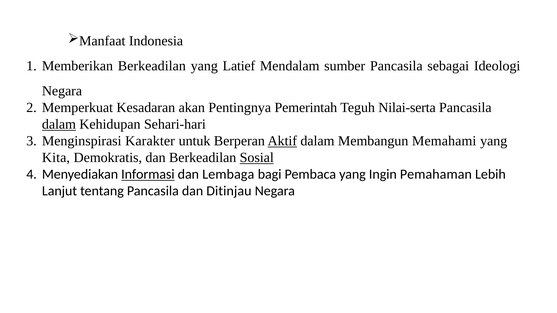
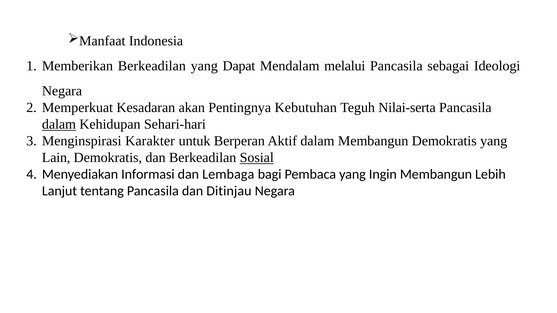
Latief: Latief -> Dapat (239, 66)
sumber: sumber -> melalui (345, 66)
Pemerintah: Pemerintah -> Kebutuhan (306, 108)
Aktif underline: present -> none (282, 141)
Membangun Memahami: Memahami -> Demokratis (444, 141)
Kita: Kita -> Lain (56, 158)
Informasi underline: present -> none (148, 175)
Ingin Pemahaman: Pemahaman -> Membangun (436, 175)
